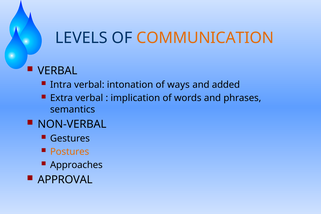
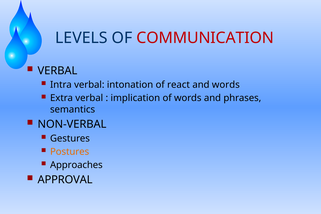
COMMUNICATION colour: orange -> red (205, 38)
ways: ways -> react (179, 85)
and added: added -> words (226, 85)
